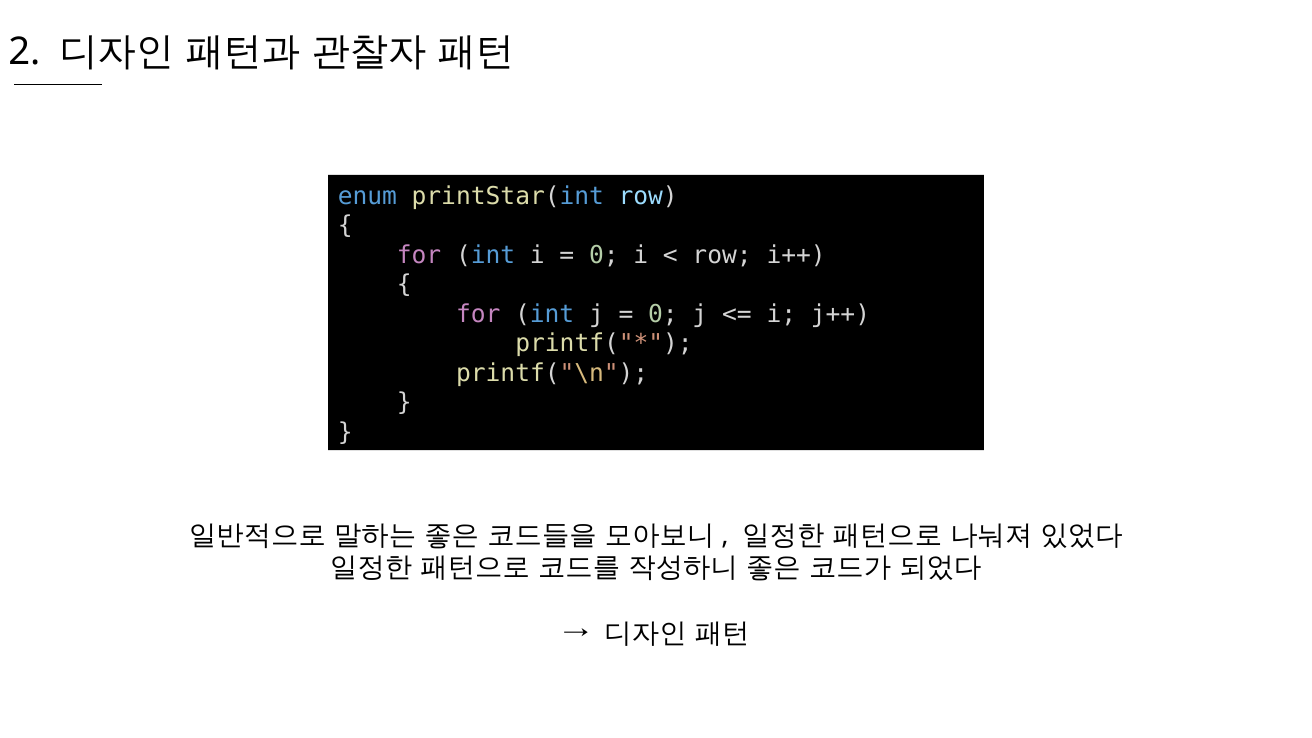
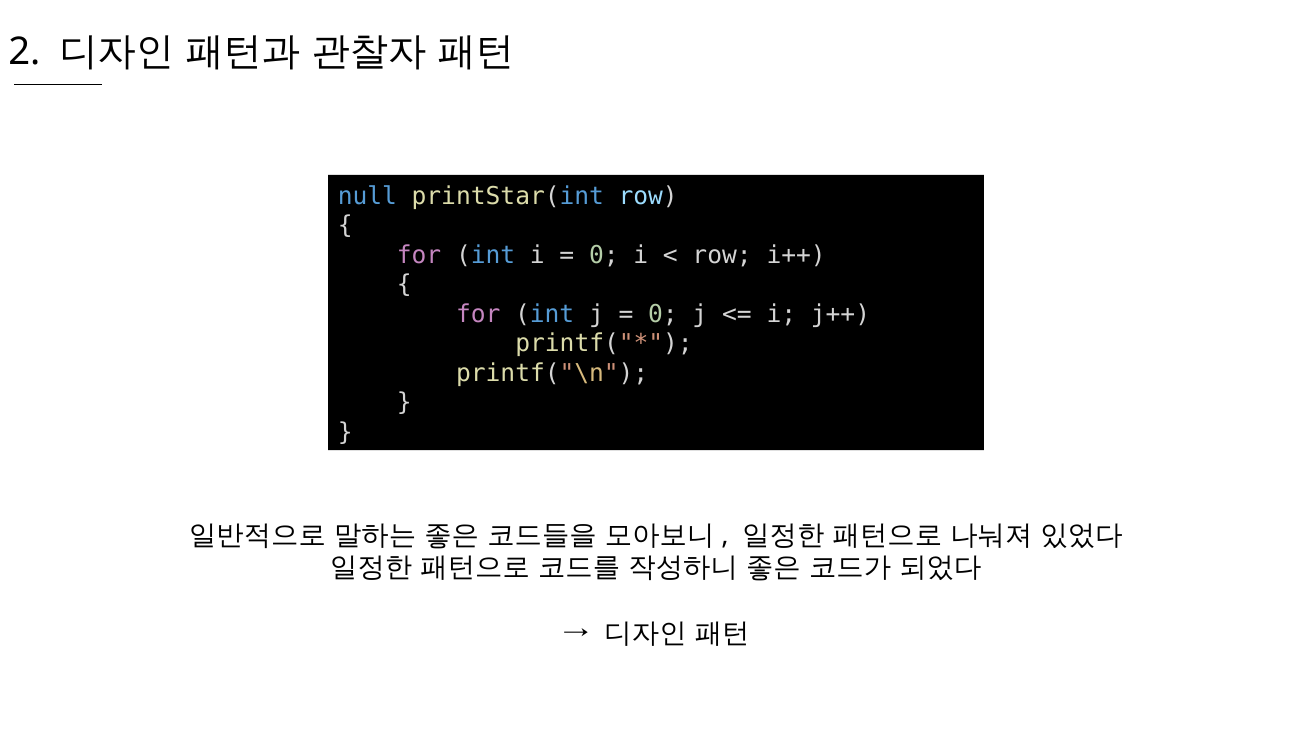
enum: enum -> null (367, 196)
